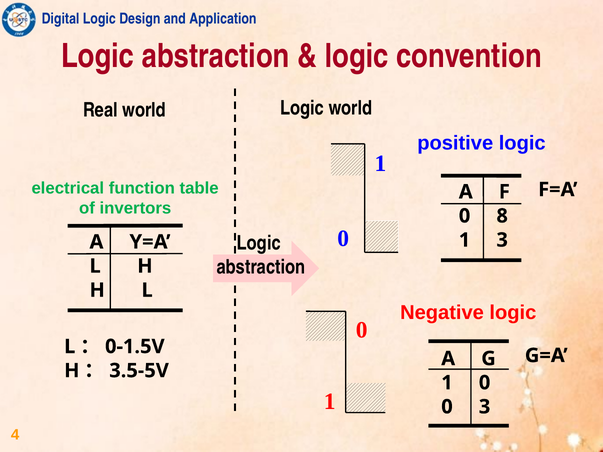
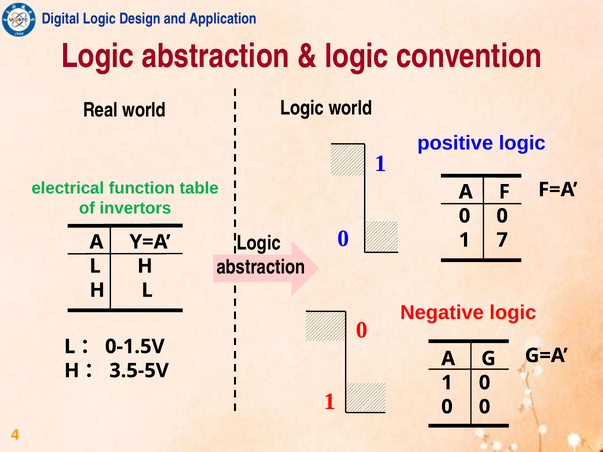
8: 8 -> 0 (502, 216)
1 3: 3 -> 7 (502, 240)
3: 3 -> 0 (485, 407)
